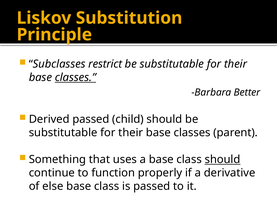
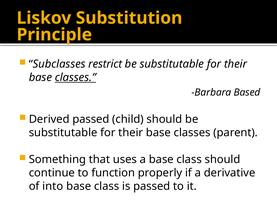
Better: Better -> Based (247, 92)
should underline: present -> none (222, 159)
else: else -> into (53, 186)
